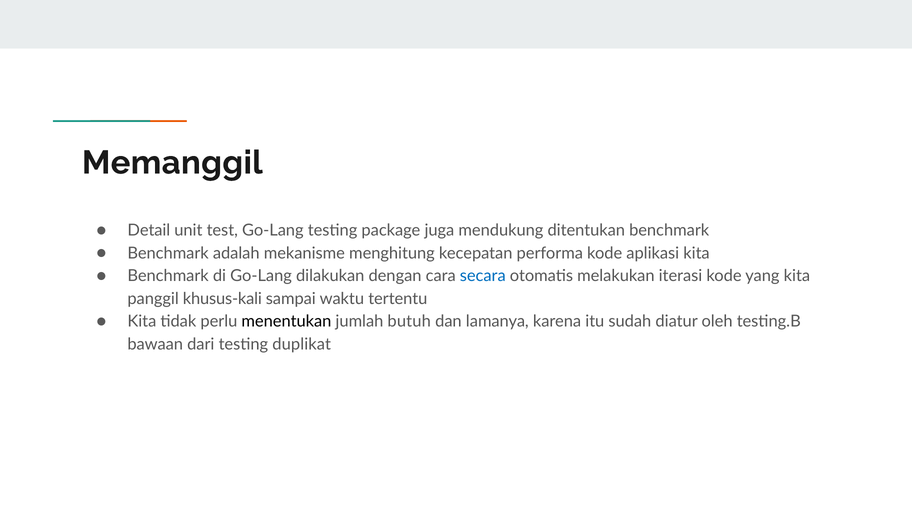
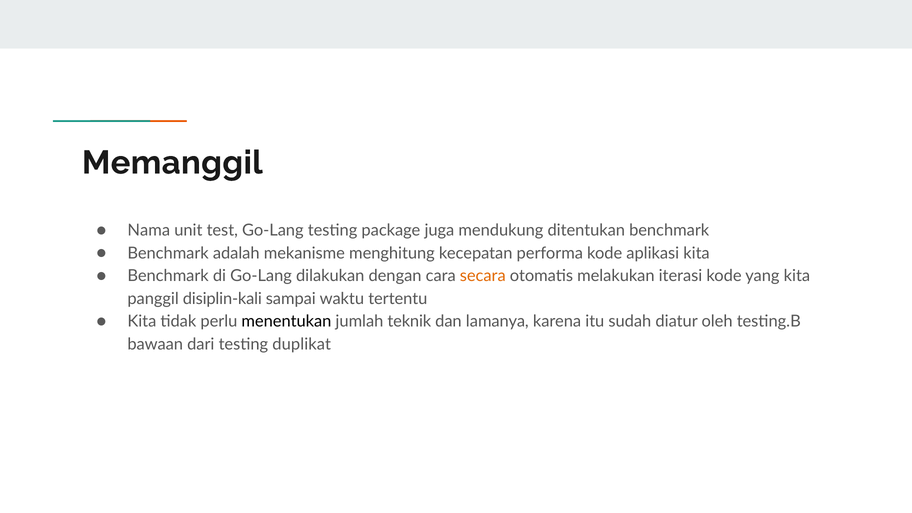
Detail: Detail -> Nama (149, 230)
secara colour: blue -> orange (483, 276)
khusus-kali: khusus-kali -> disiplin-kali (222, 299)
butuh: butuh -> teknik (409, 321)
